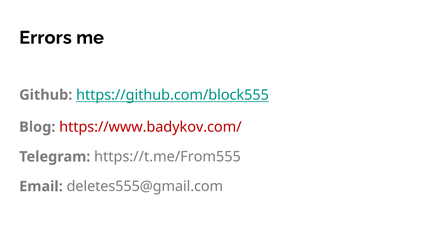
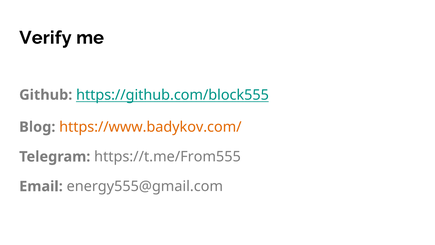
Errors: Errors -> Verify (45, 38)
https://www.badykov.com/ colour: red -> orange (150, 127)
deletes555@gmail.com: deletes555@gmail.com -> energy555@gmail.com (145, 186)
